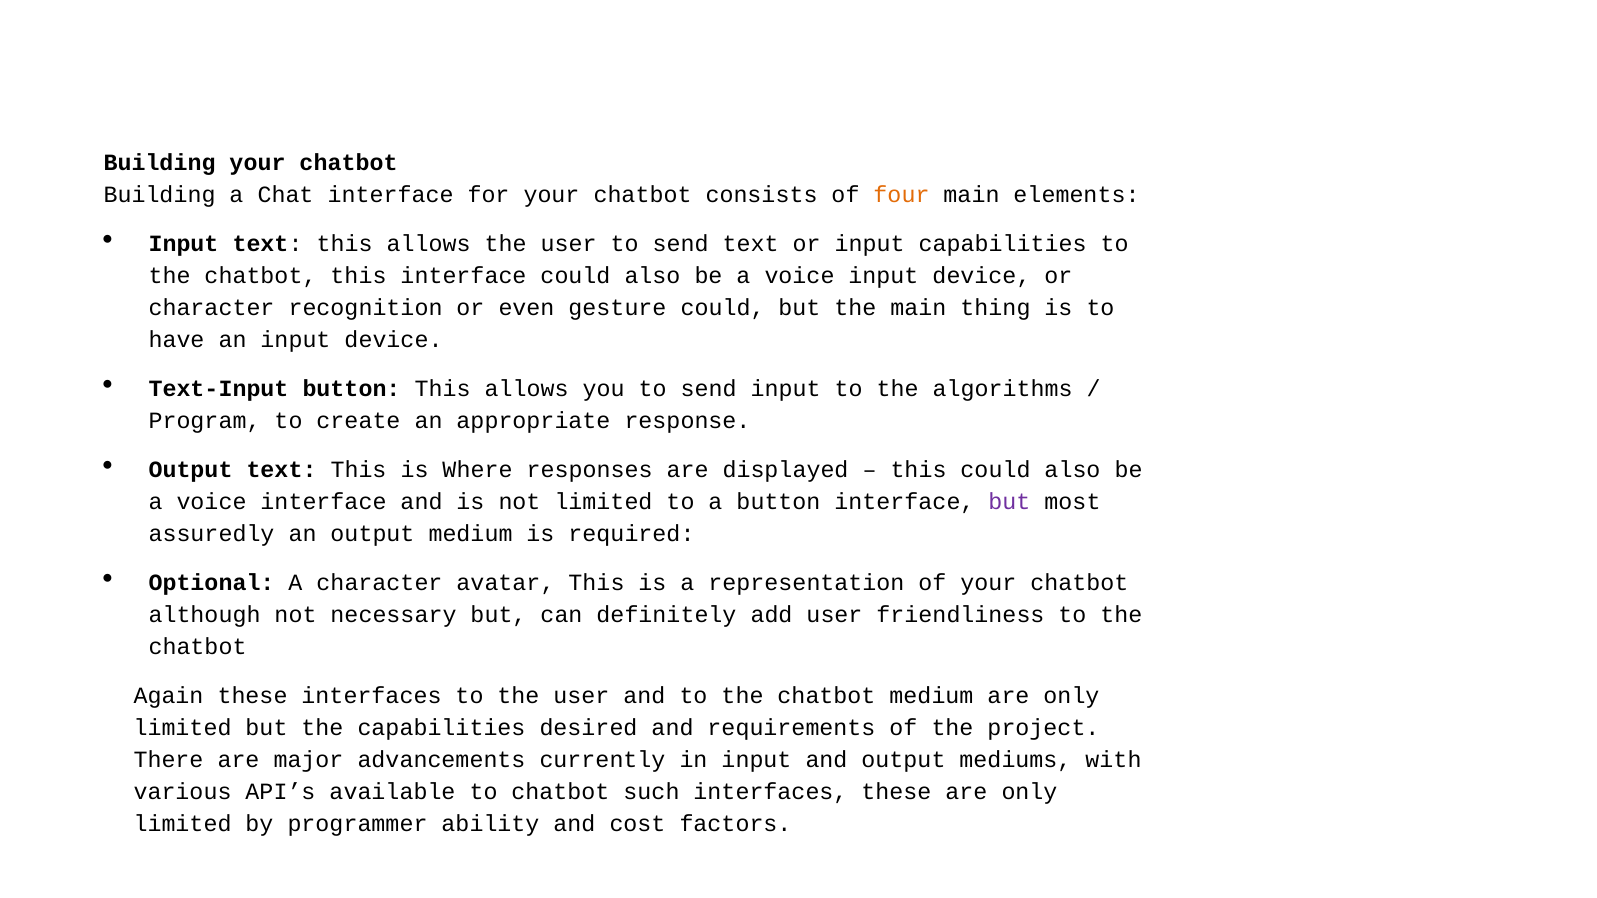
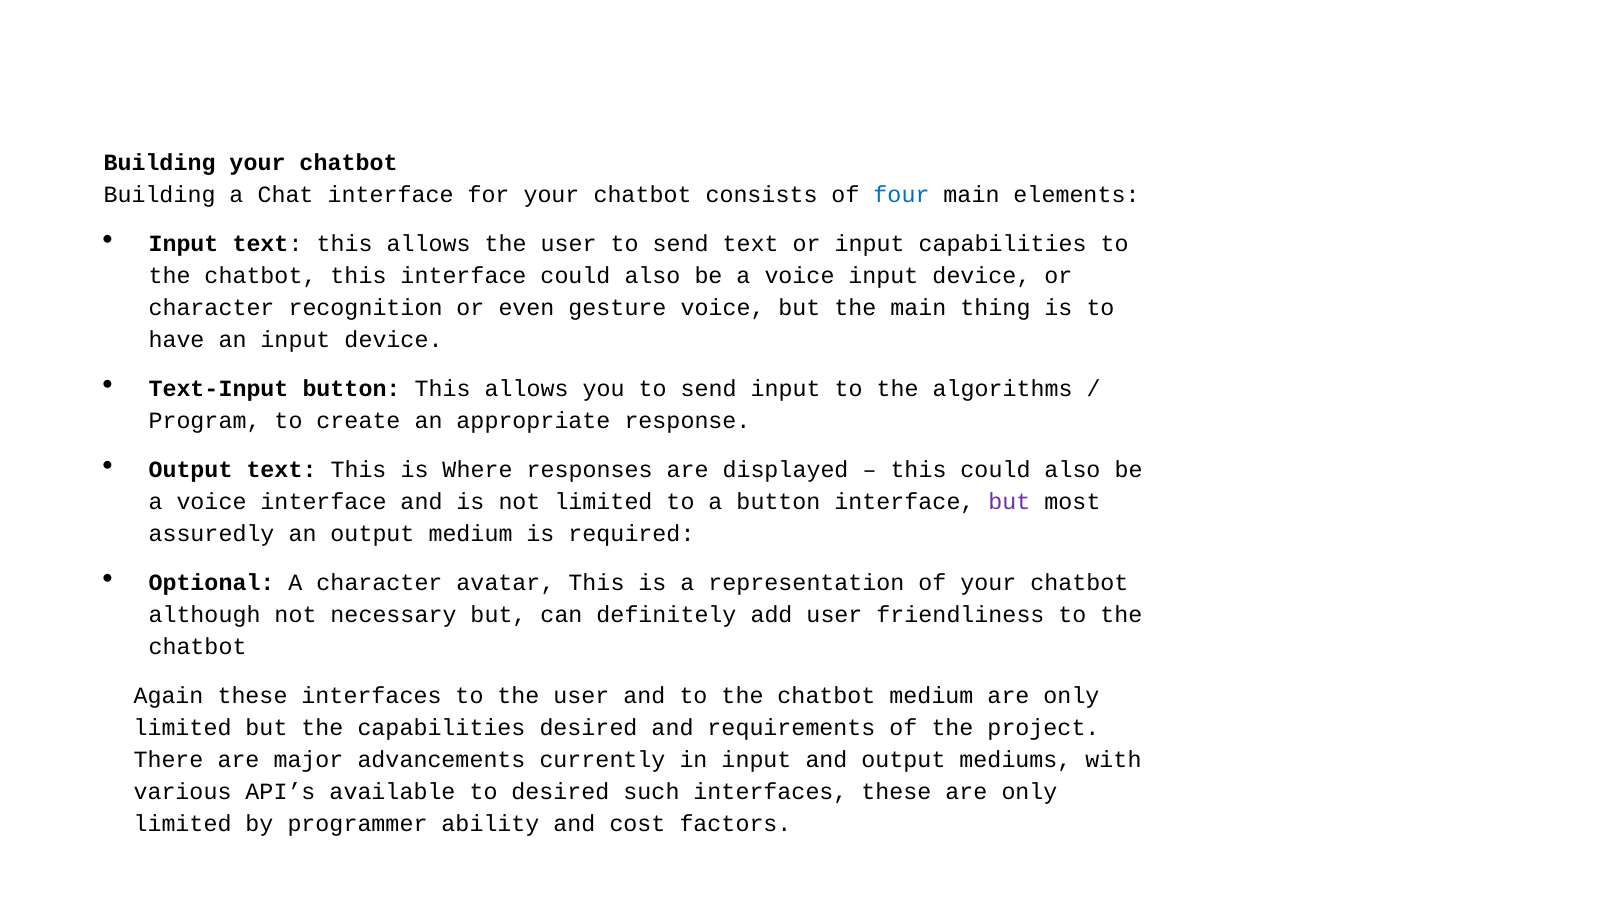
four colour: orange -> blue (901, 195)
gesture could: could -> voice (723, 308)
to chatbot: chatbot -> desired (560, 792)
